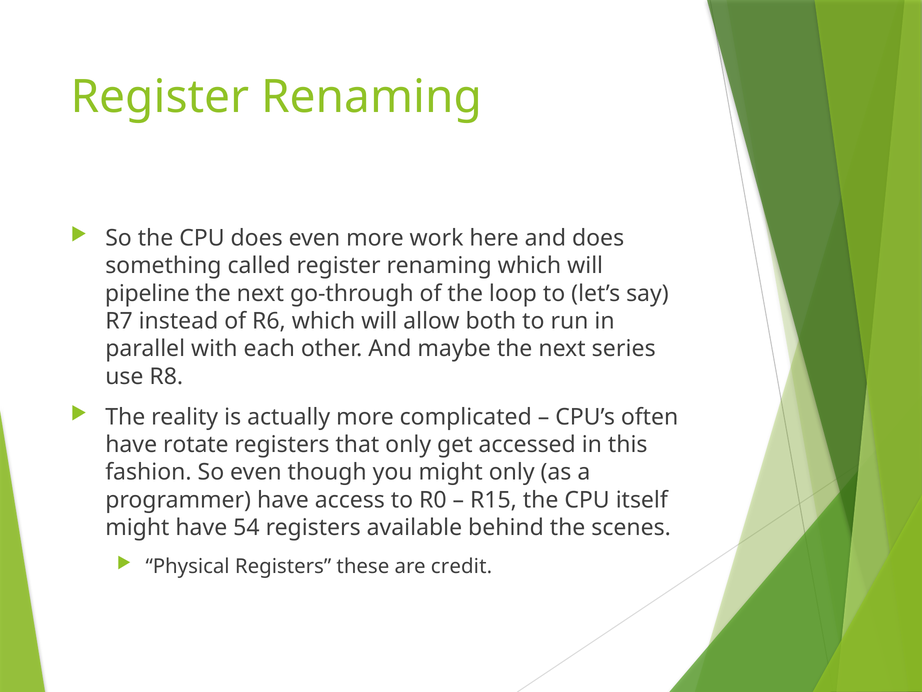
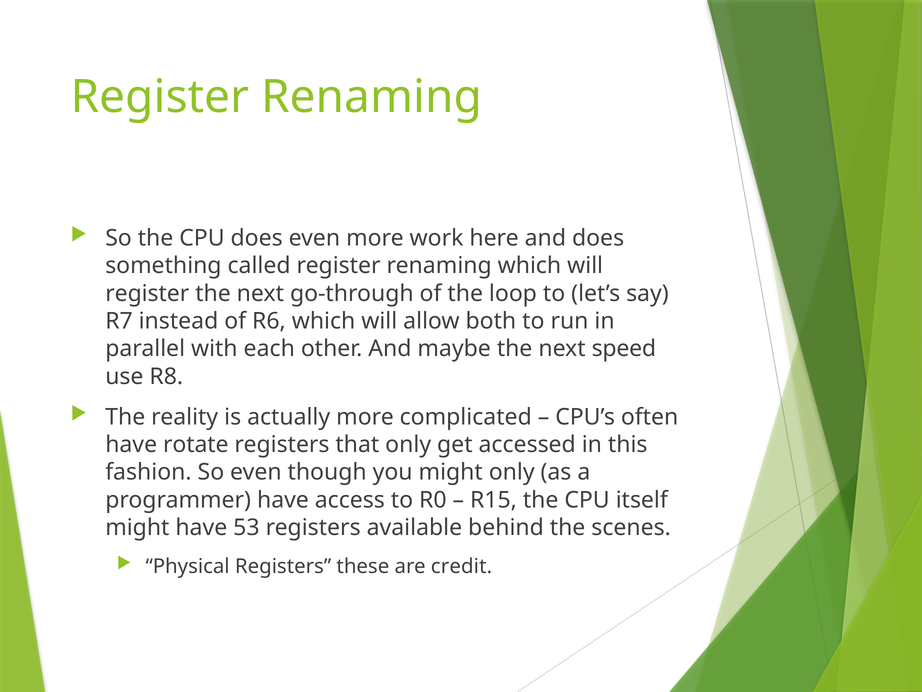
pipeline: pipeline -> register (147, 293)
series: series -> speed (624, 349)
54: 54 -> 53 (246, 527)
